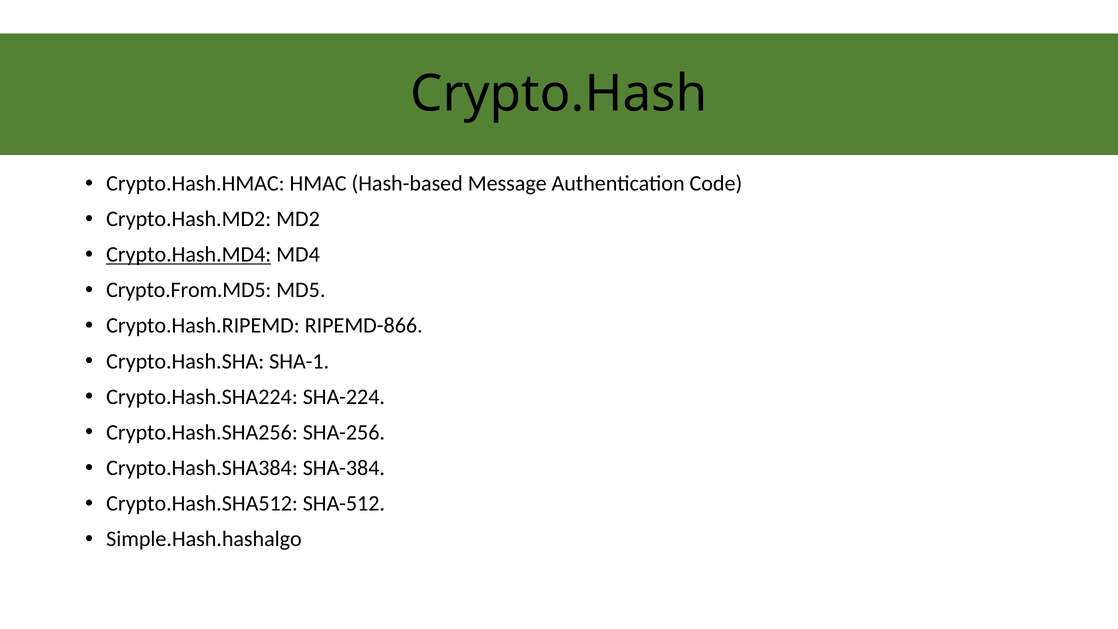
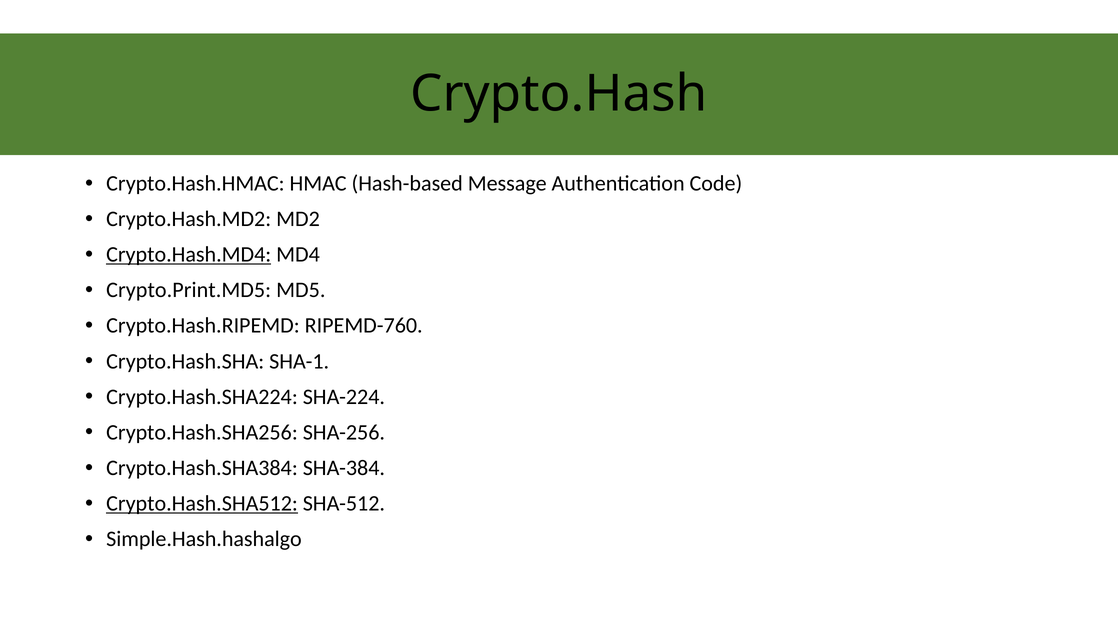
Crypto.From.MD5: Crypto.From.MD5 -> Crypto.Print.MD5 (189, 290)
RIPEMD-866: RIPEMD-866 -> RIPEMD-760 (364, 326)
Crypto.Hash.SHA512 underline: none -> present (202, 503)
